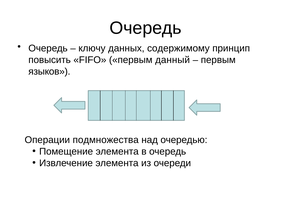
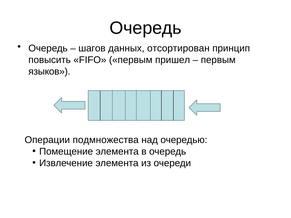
ключу: ключу -> шагов (92, 48)
содержимому: содержимому -> отсортирован (178, 48)
данный: данный -> пришел (173, 60)
